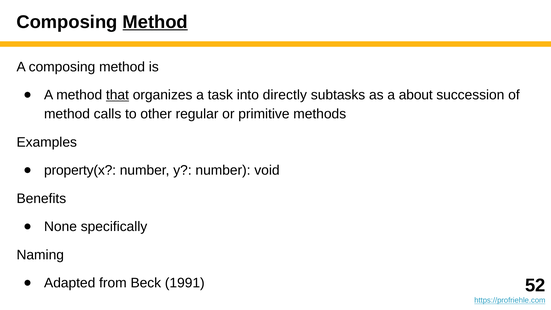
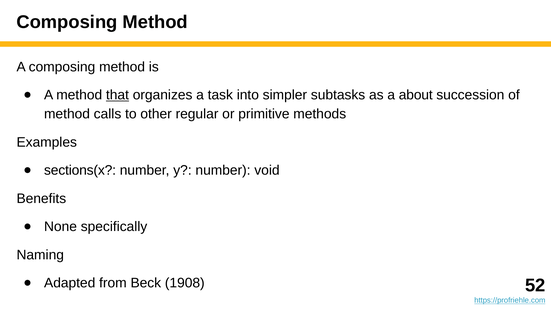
Method underline: present -> none (155, 22)
directly: directly -> simpler (285, 95)
property(x: property(x -> sections(x (80, 170)
1991: 1991 -> 1908 (185, 283)
